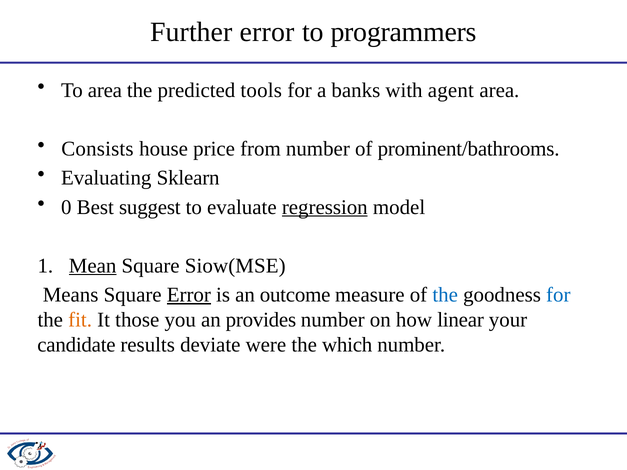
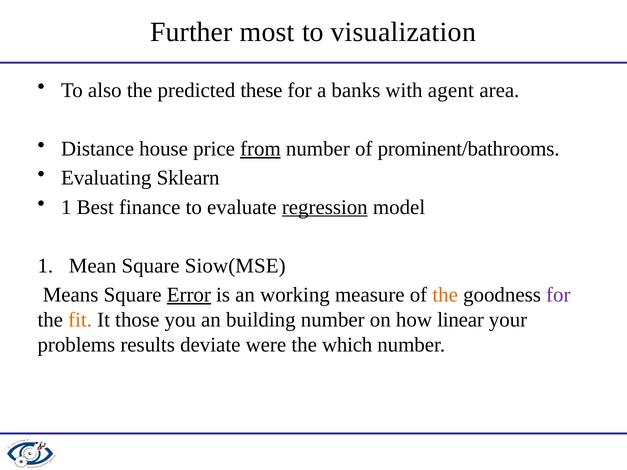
Further error: error -> most (267, 32)
programmers: programmers -> visualization (403, 32)
To area: area -> also (105, 90)
tools: tools -> these (261, 90)
Consists: Consists -> Distance (98, 149)
from underline: none -> present (260, 149)
0: 0 -> 1 (66, 207)
suggest: suggest -> finance (150, 207)
Mean underline: present -> none (93, 266)
outcome: outcome -> working (295, 295)
the colour: blue -> orange (445, 295)
for colour: blue -> purple (558, 295)
provides: provides -> building (261, 320)
candidate: candidate -> problems (76, 345)
